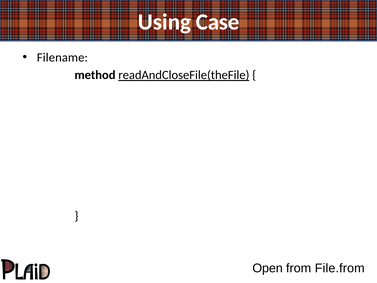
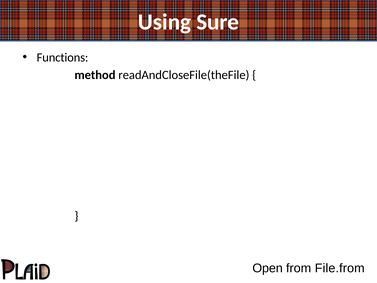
Case: Case -> Sure (218, 22)
Filename: Filename -> Functions (62, 57)
readAndCloseFile(theFile underline: present -> none (184, 75)
